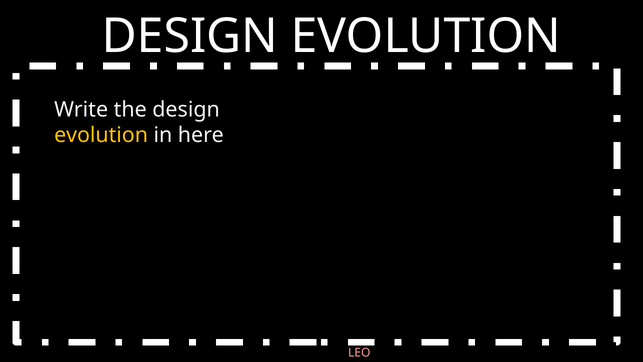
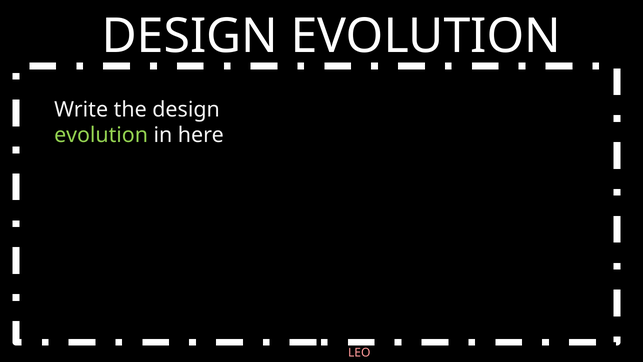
evolution colour: yellow -> light green (101, 135)
